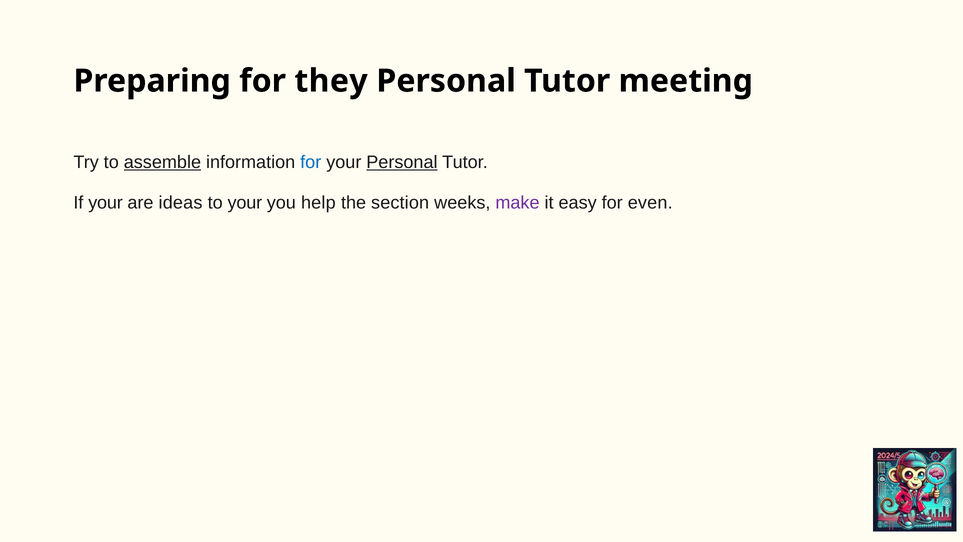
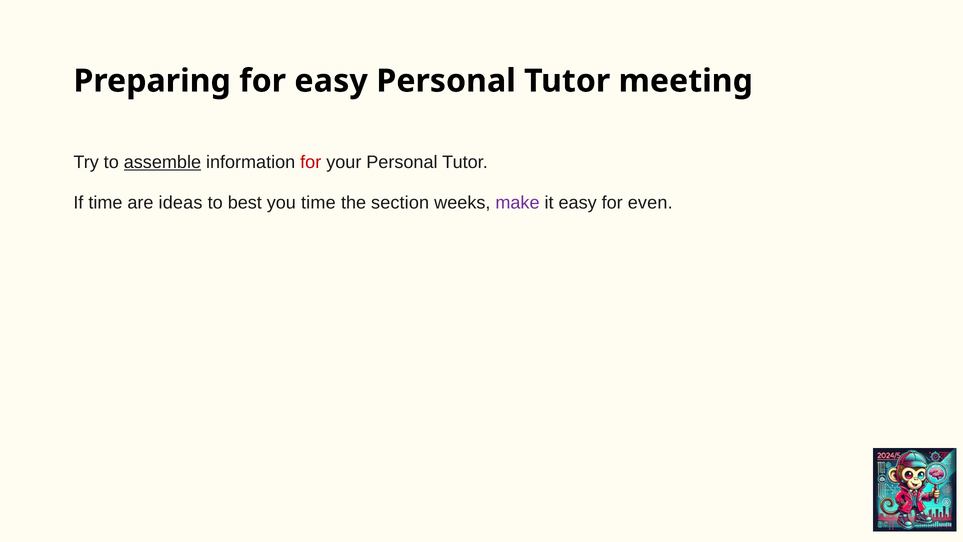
for they: they -> easy (331, 81)
for colour: blue -> red (311, 162)
Personal underline: present -> none (402, 162)
If your: your -> time (105, 202)
to your: your -> best (245, 202)
you help: help -> time (318, 202)
